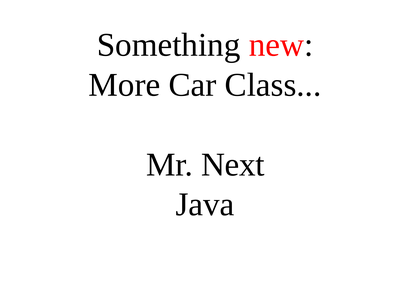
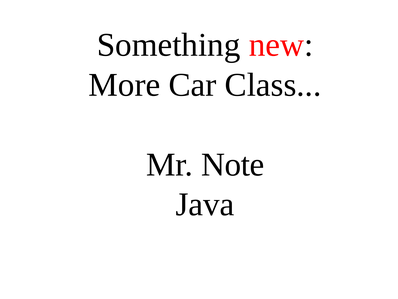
Next: Next -> Note (233, 164)
